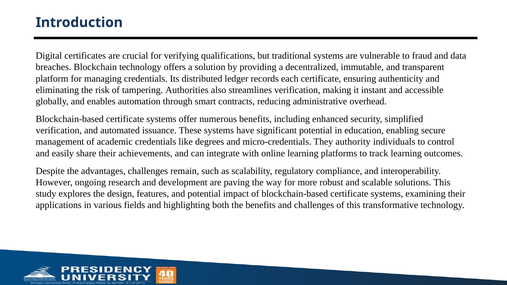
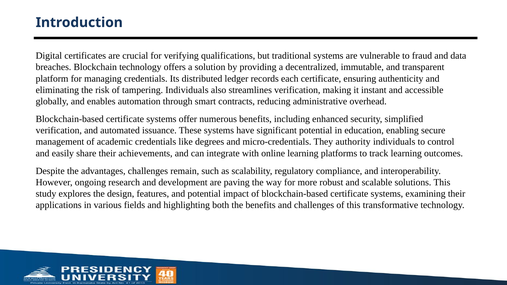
tampering Authorities: Authorities -> Individuals (187, 90)
